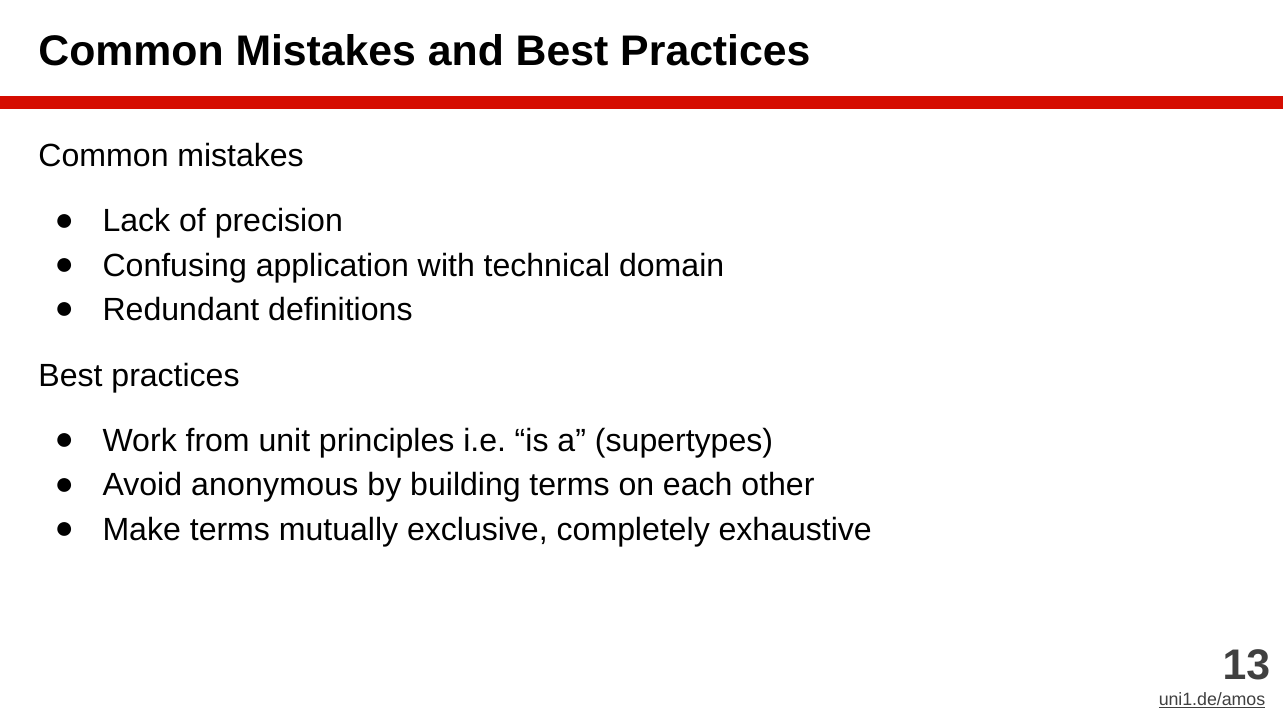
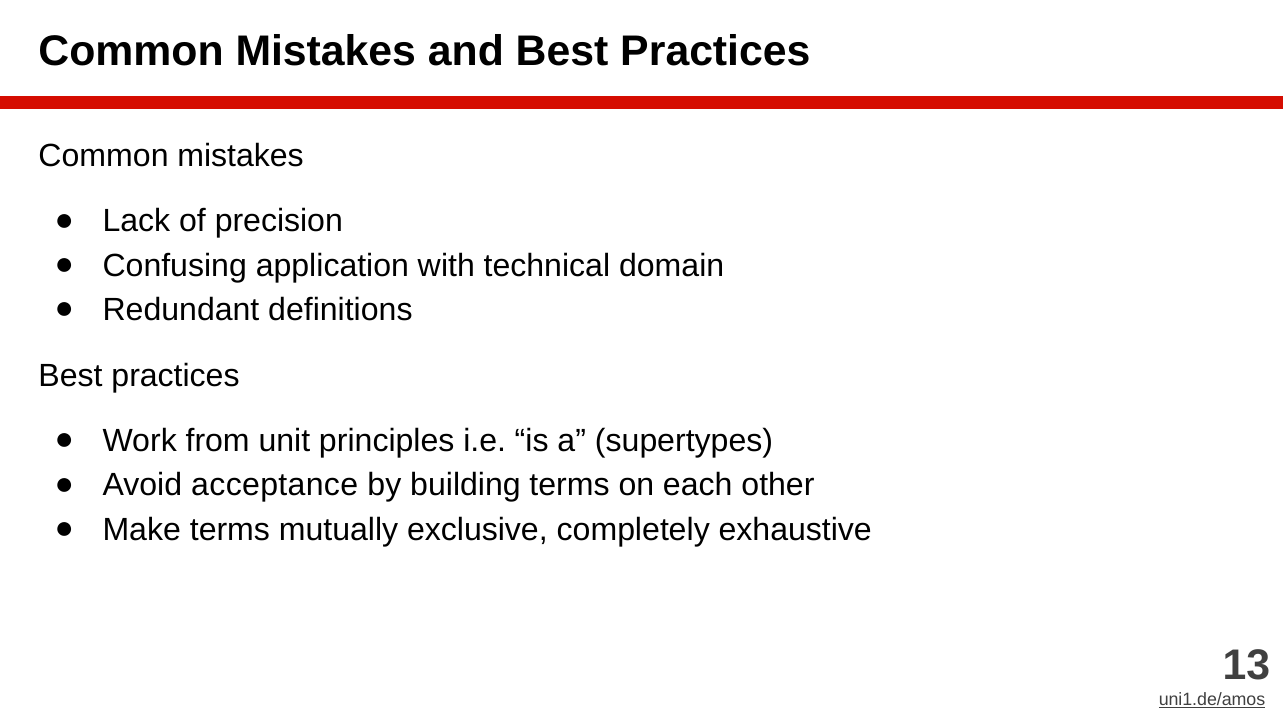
anonymous: anonymous -> acceptance (275, 485)
